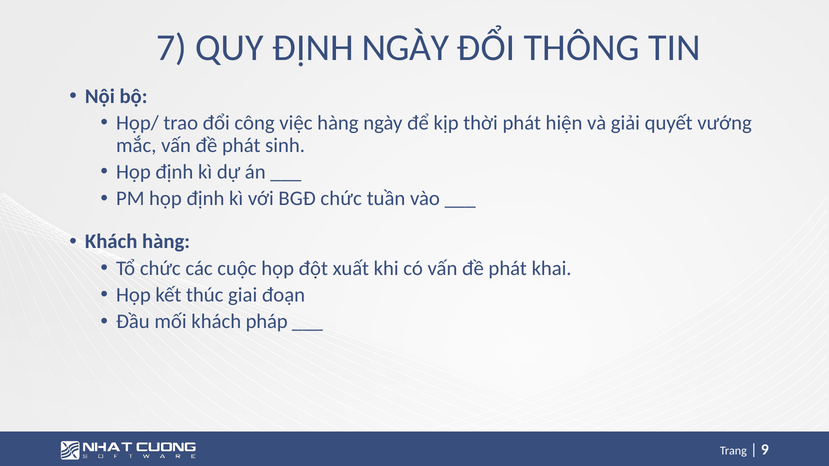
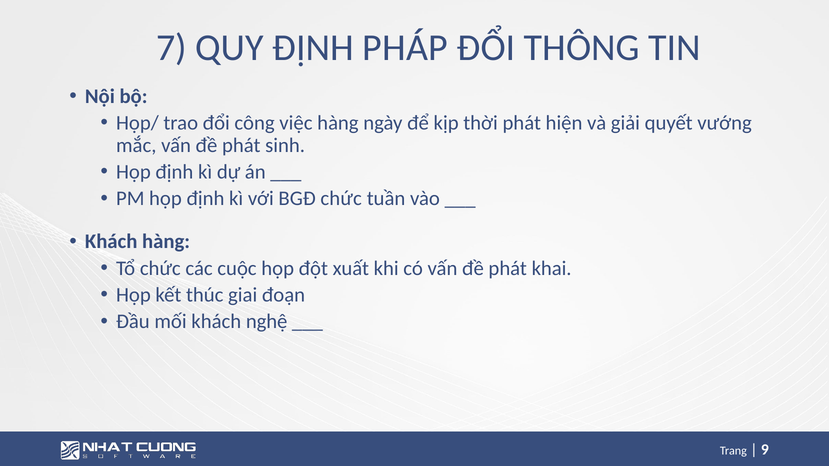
ĐỊNH NGÀY: NGÀY -> PHÁP (405, 48)
pháp: pháp -> nghệ (267, 322)
